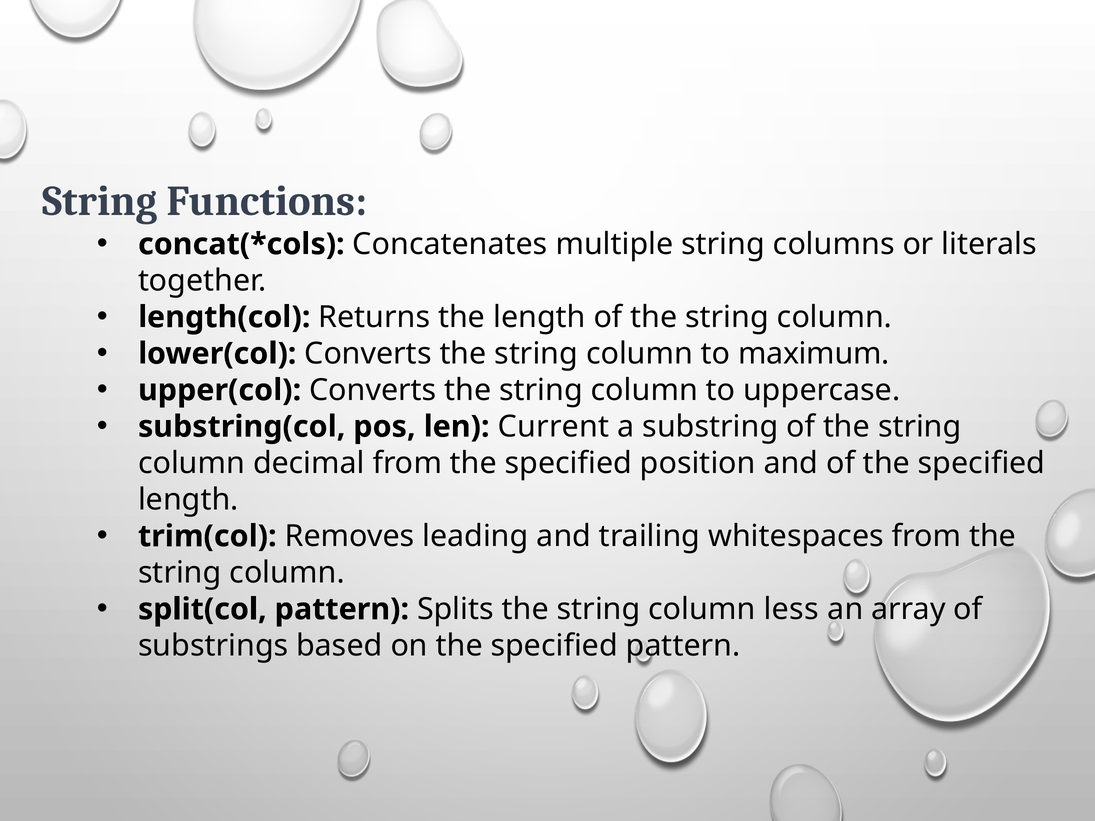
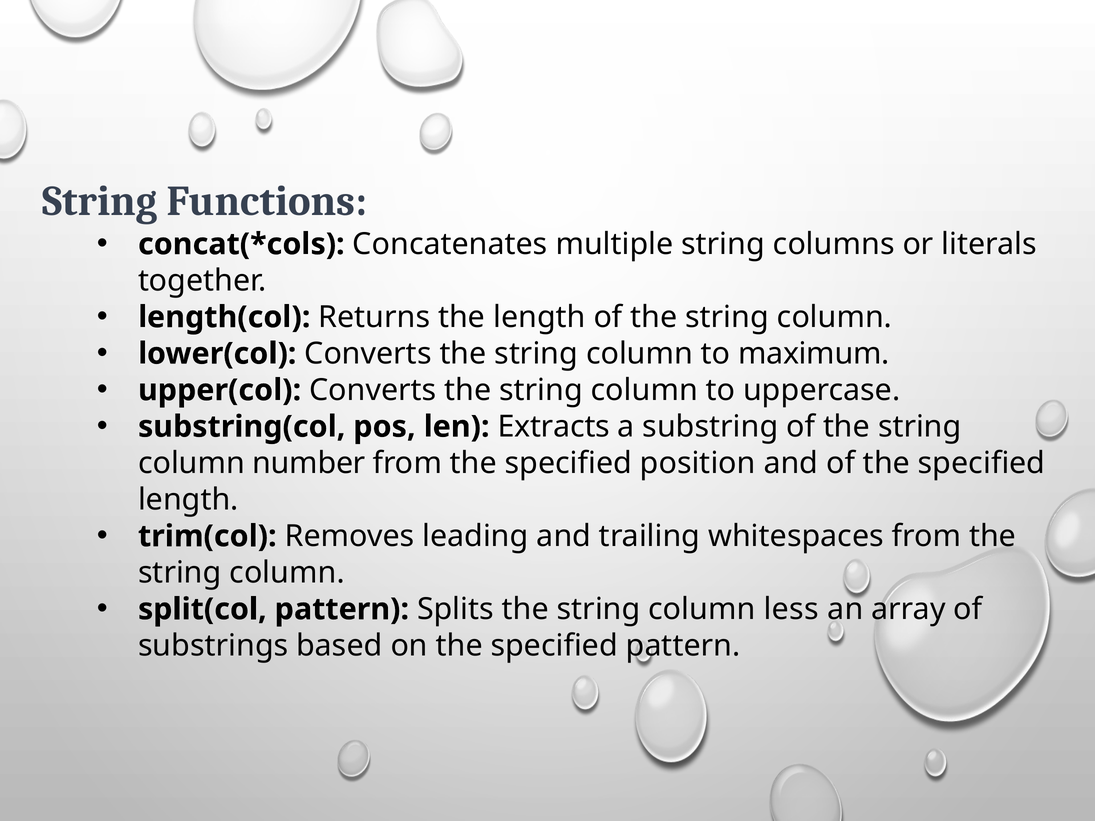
Current: Current -> Extracts (554, 427)
decimal: decimal -> number (309, 463)
